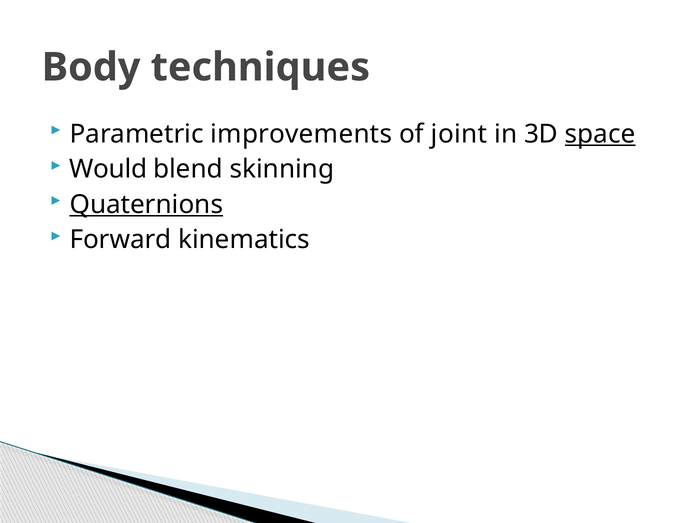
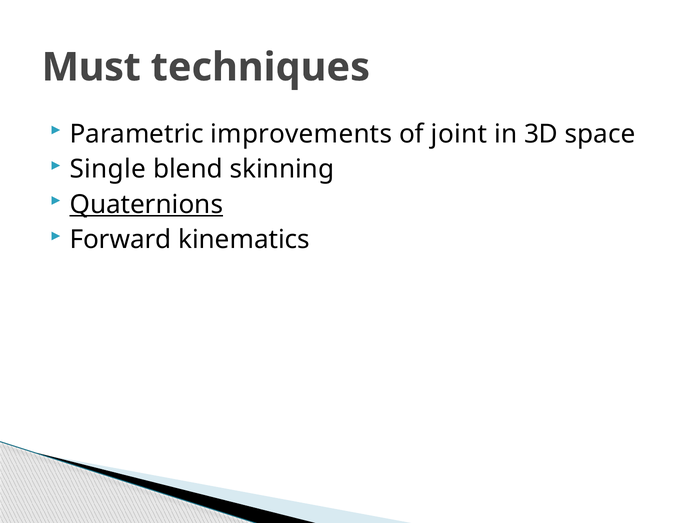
Body: Body -> Must (91, 67)
space underline: present -> none (600, 134)
Would: Would -> Single (108, 169)
